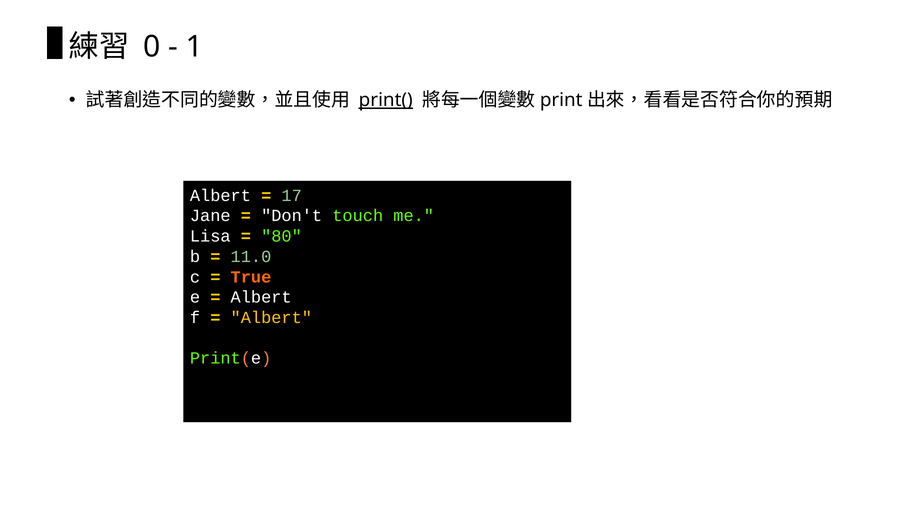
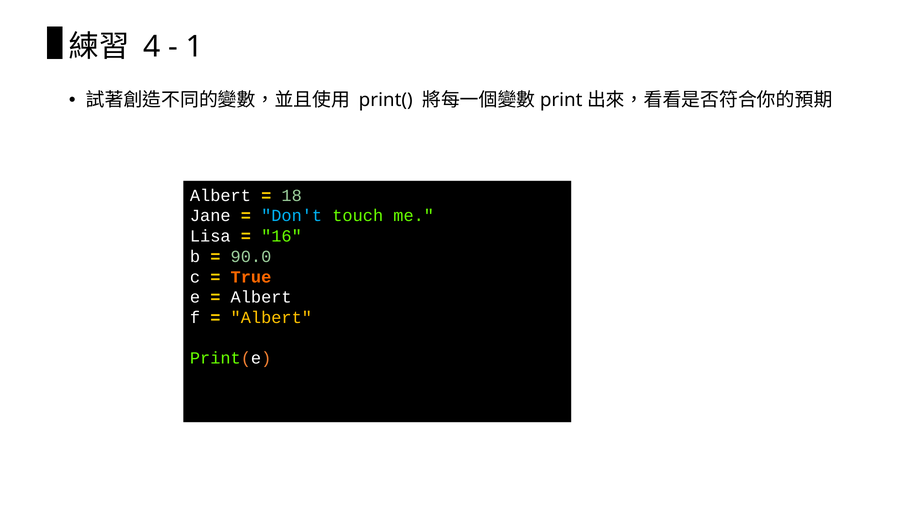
0: 0 -> 4 (152, 47)
print( underline: present -> none (386, 100)
17: 17 -> 18 (292, 195)
Don't colour: white -> light blue (292, 216)
80: 80 -> 16 (281, 236)
11.0: 11.0 -> 90.0 (251, 256)
